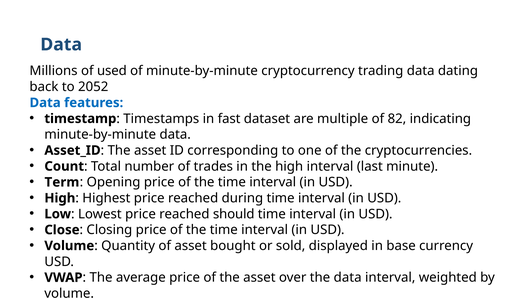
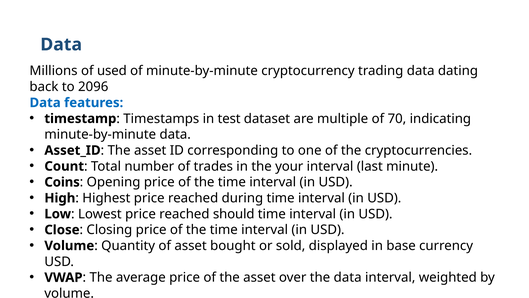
2052: 2052 -> 2096 (93, 87)
fast: fast -> test (229, 118)
82: 82 -> 70 (397, 118)
the high: high -> your (289, 166)
Term: Term -> Coins (62, 182)
